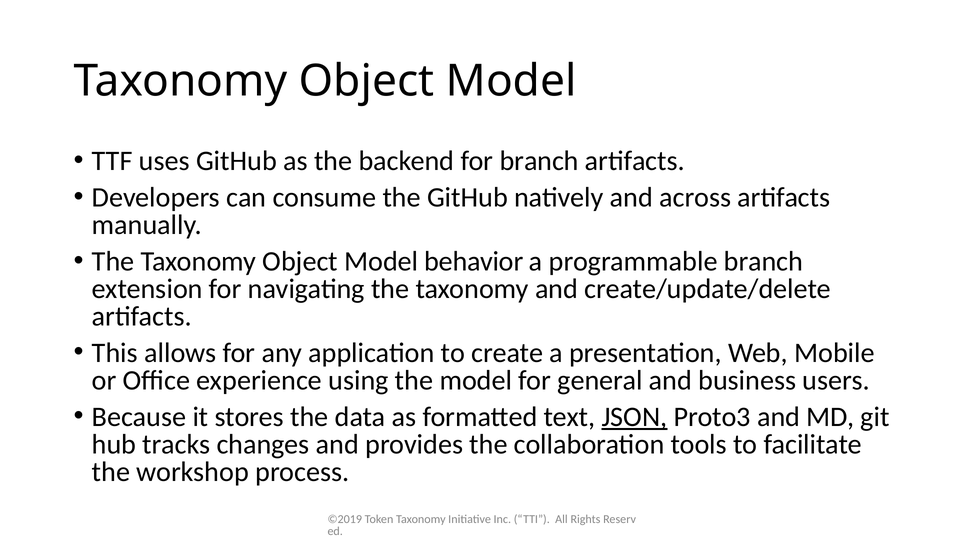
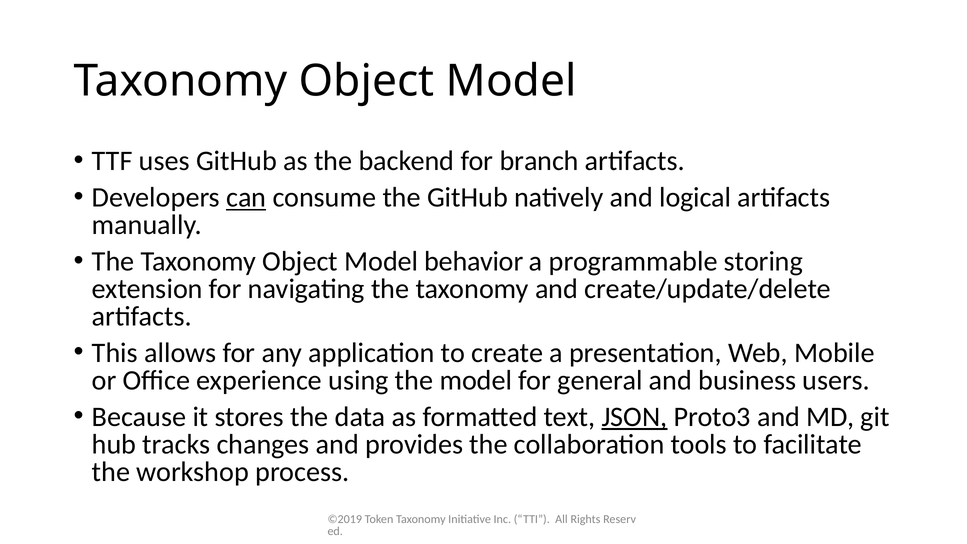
can underline: none -> present (246, 198)
across: across -> logical (695, 198)
programmable branch: branch -> storing (763, 261)
